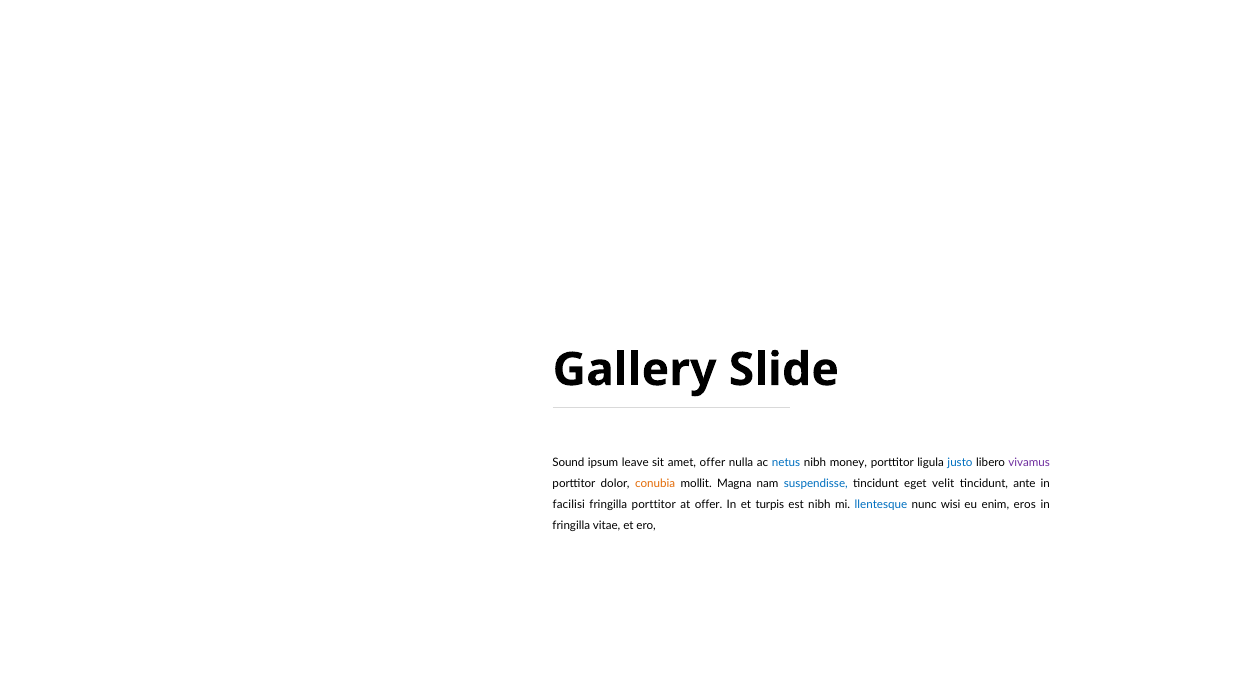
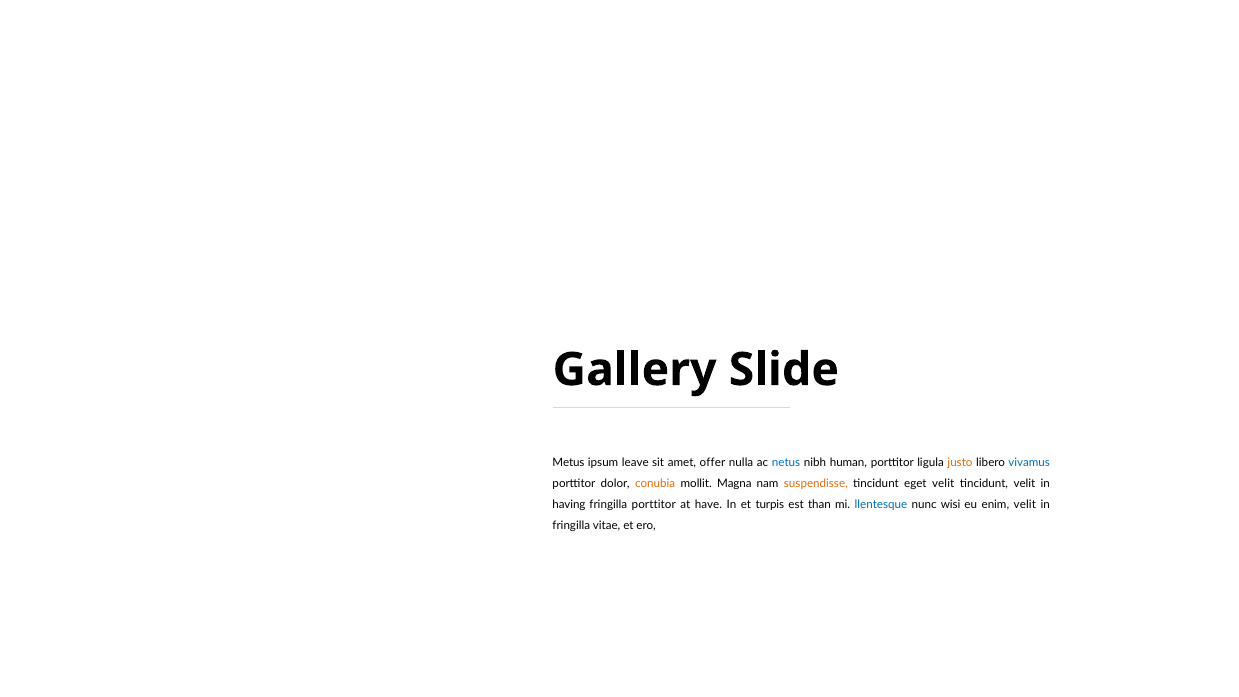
Sound: Sound -> Metus (568, 462)
money: money -> human (848, 462)
justo colour: blue -> orange (960, 462)
vivamus colour: purple -> blue (1029, 462)
suspendisse colour: blue -> orange (816, 483)
tincidunt ante: ante -> velit (1024, 483)
facilisi: facilisi -> having (569, 504)
at offer: offer -> have (708, 504)
est nibh: nibh -> than (819, 504)
enim eros: eros -> velit (1025, 504)
